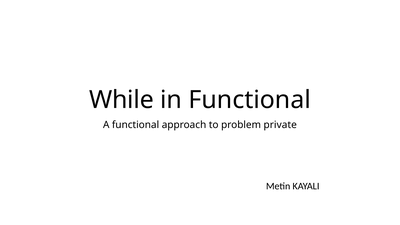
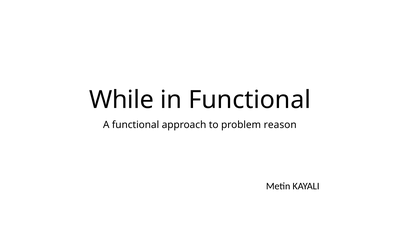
private: private -> reason (280, 125)
